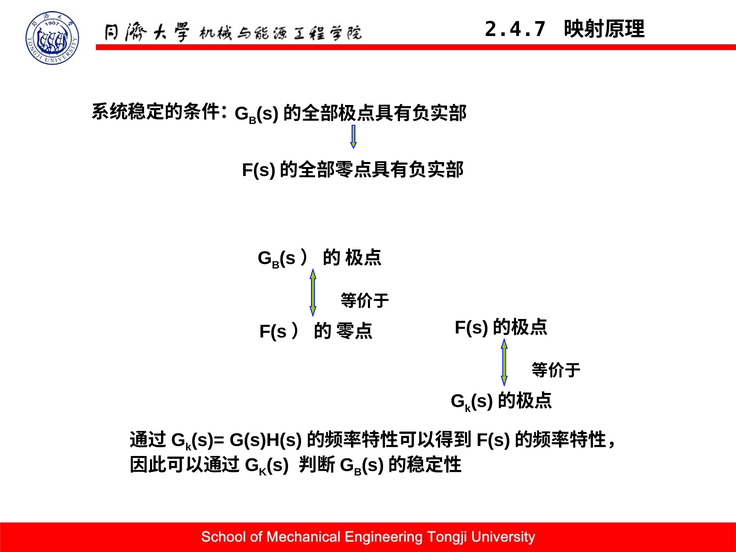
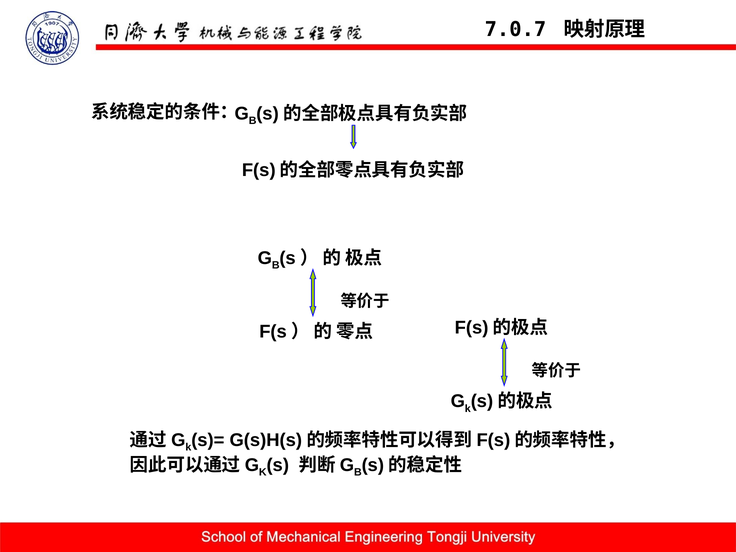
2.4.7: 2.4.7 -> 7.0.7 (515, 29)
